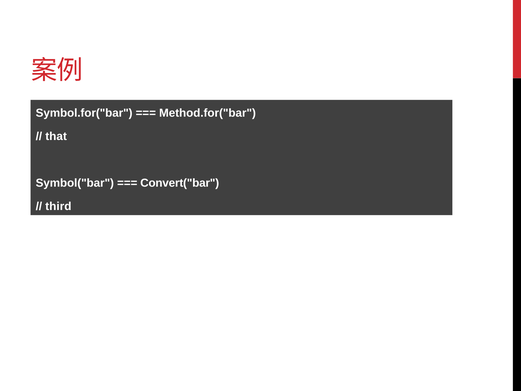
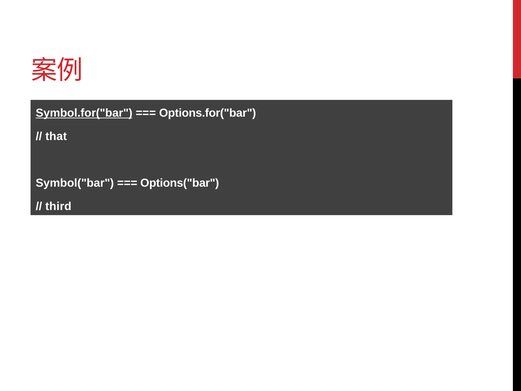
Symbol.for("bar underline: none -> present (84, 113)
Method.for("bar: Method.for("bar -> Options.for("bar (208, 113)
Convert("bar: Convert("bar -> Options("bar (180, 183)
